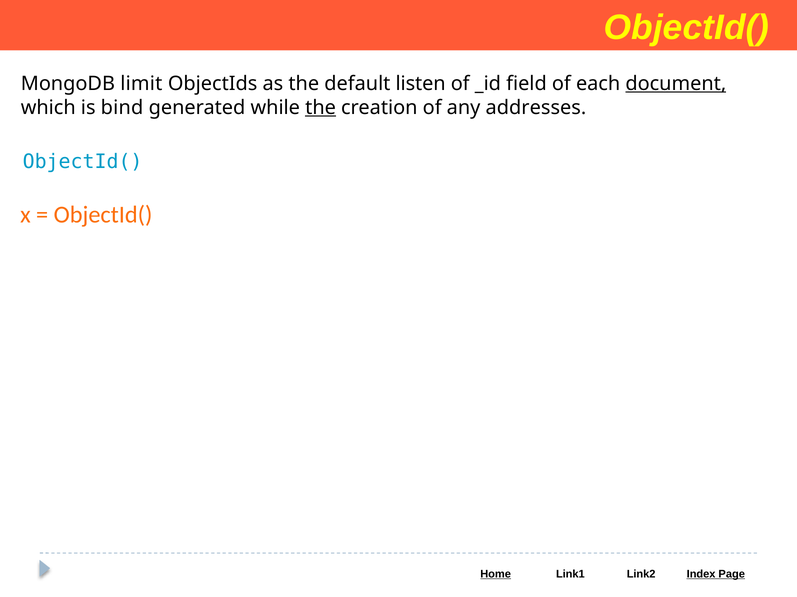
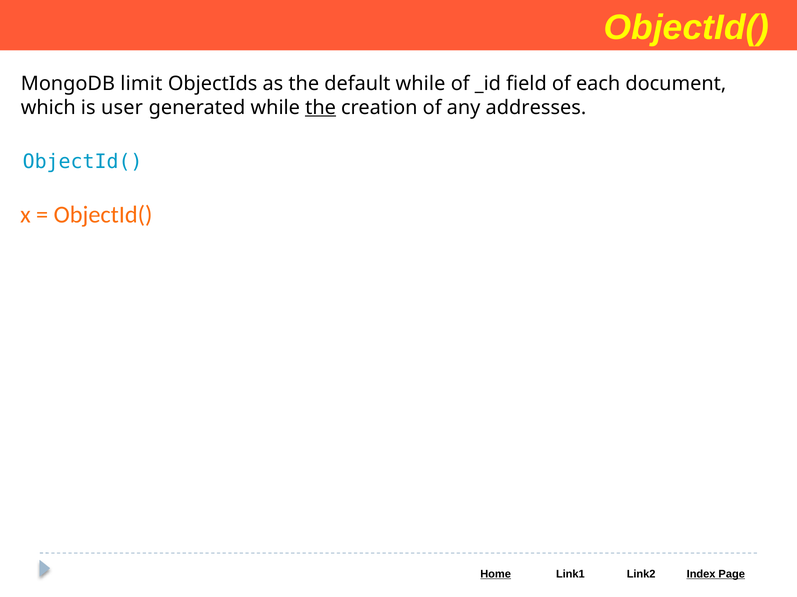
default listen: listen -> while (421, 84)
document underline: present -> none (676, 84)
bind: bind -> user (122, 108)
